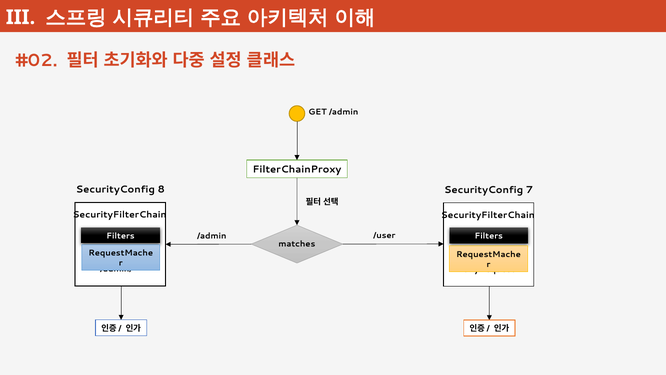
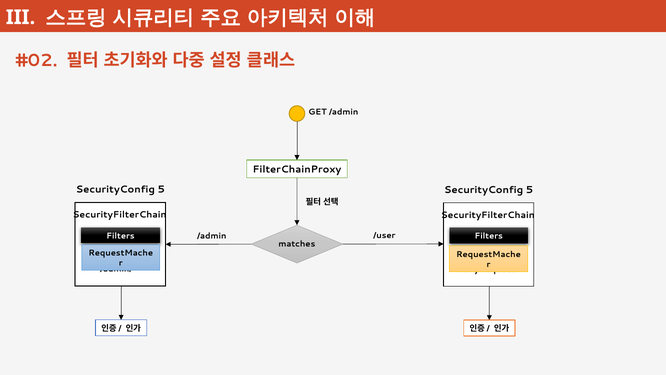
8: 8 -> 5 (161, 189)
7: 7 -> 5 (530, 190)
